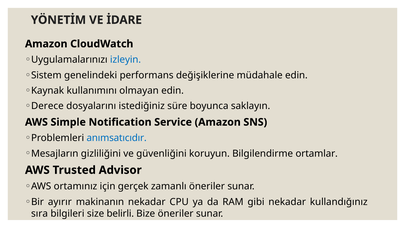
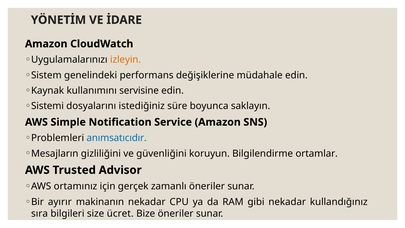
izleyin colour: blue -> orange (126, 60)
olmayan: olmayan -> servisine (139, 91)
Derece: Derece -> Sistemi (47, 106)
belirli: belirli -> ücret (120, 213)
